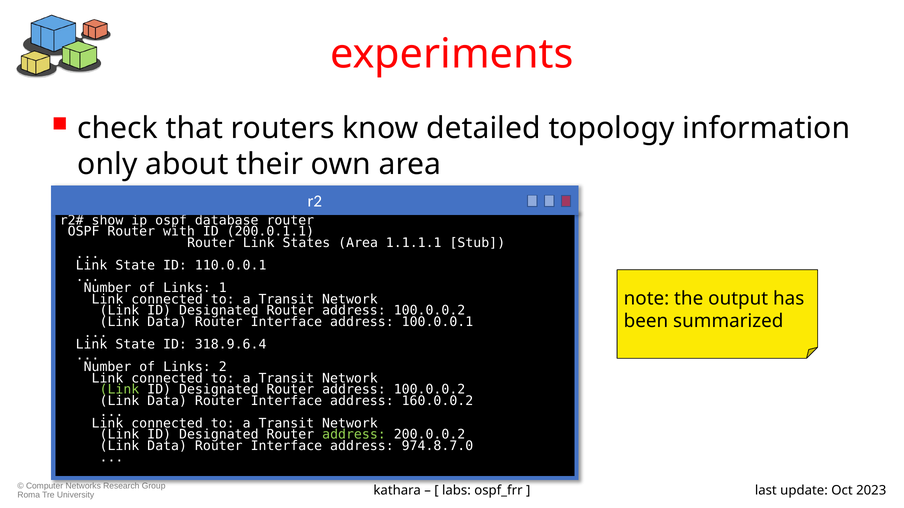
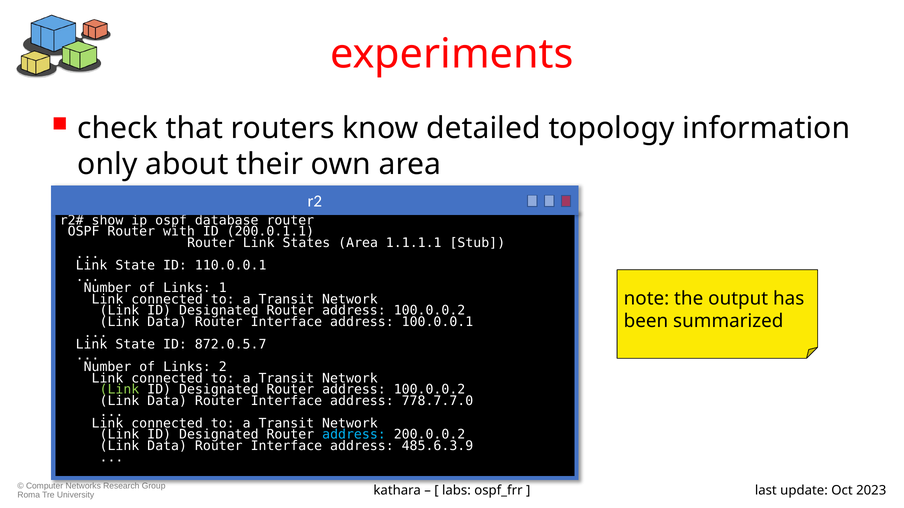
318.9.6.4: 318.9.6.4 -> 872.0.5.7 (231, 345)
160.0.0.2: 160.0.0.2 -> 778.7.7.0 (437, 401)
address colour: light green -> light blue (354, 435)
974.8.7.0: 974.8.7.0 -> 485.6.3.9 (437, 446)
